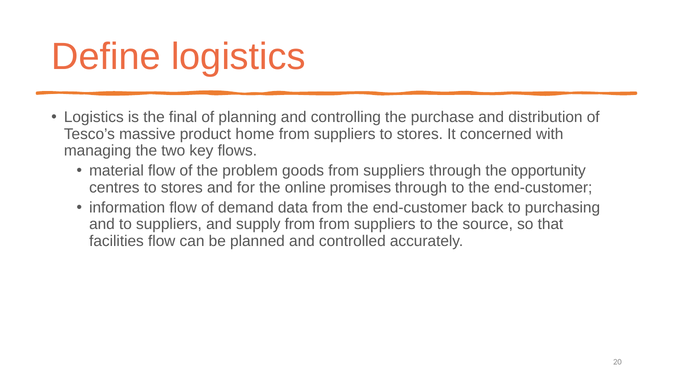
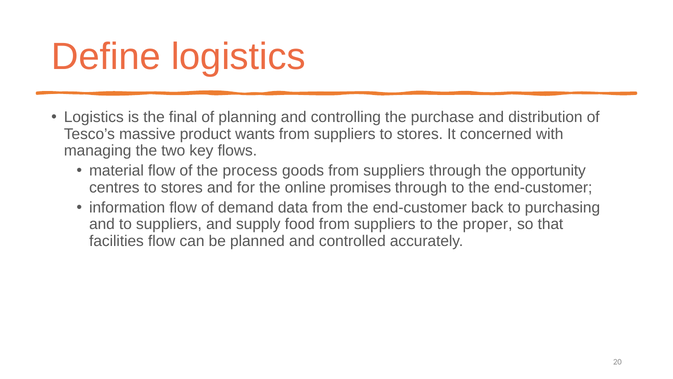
home: home -> wants (255, 134)
problem: problem -> process (250, 171)
supply from: from -> food (300, 224)
source: source -> proper (488, 224)
